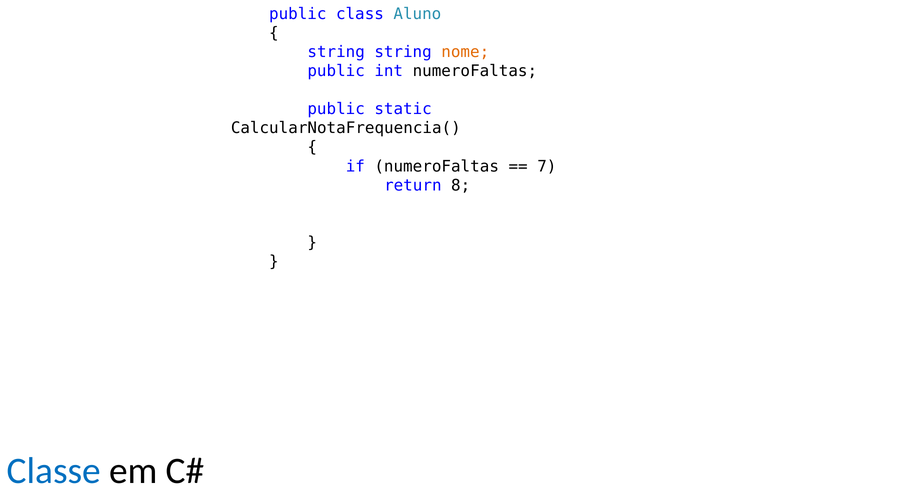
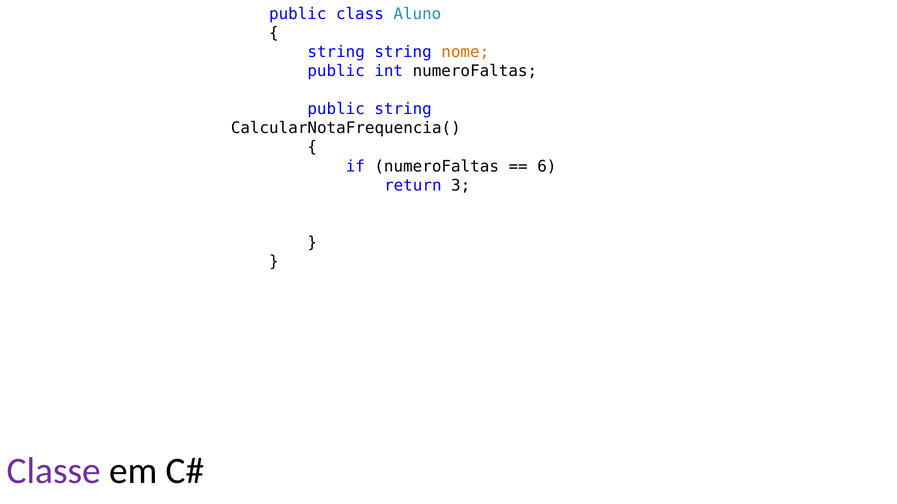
public static: static -> string (403, 109)
7: 7 -> 6 (547, 166)
8: 8 -> 3 (461, 186)
Classe colour: blue -> purple (54, 471)
